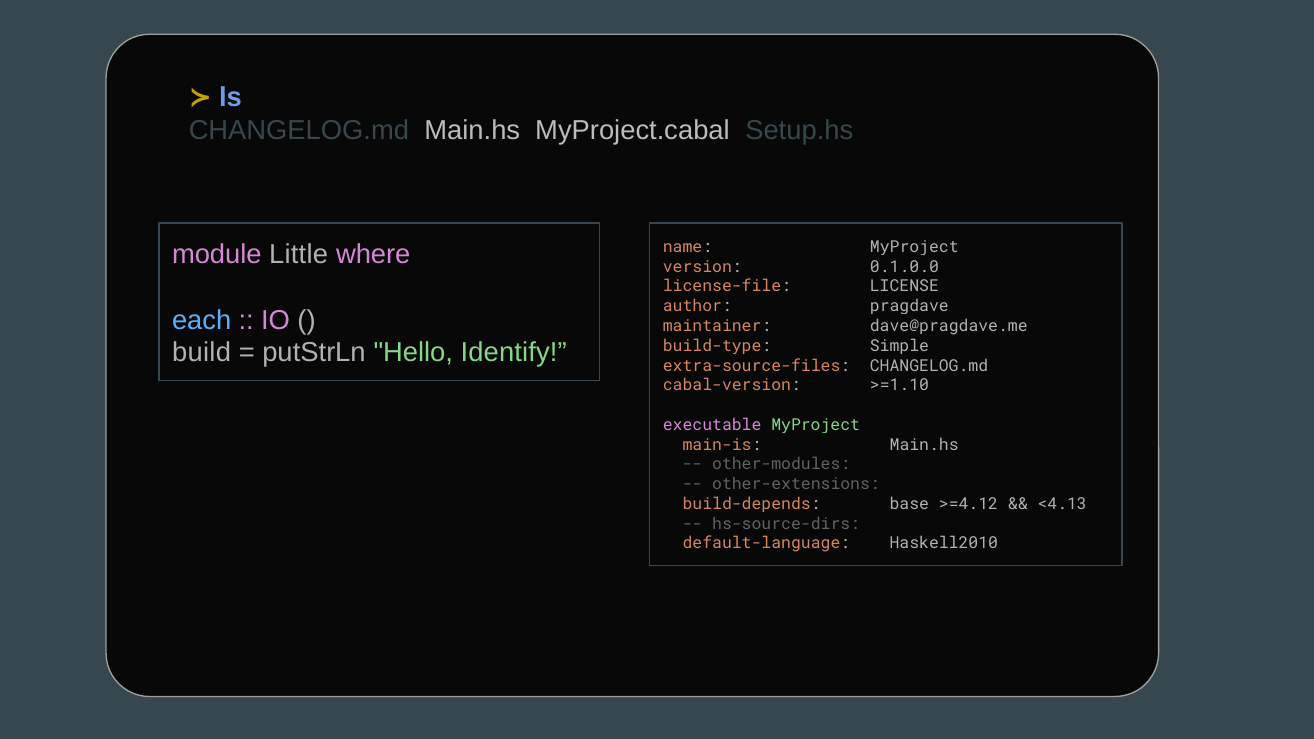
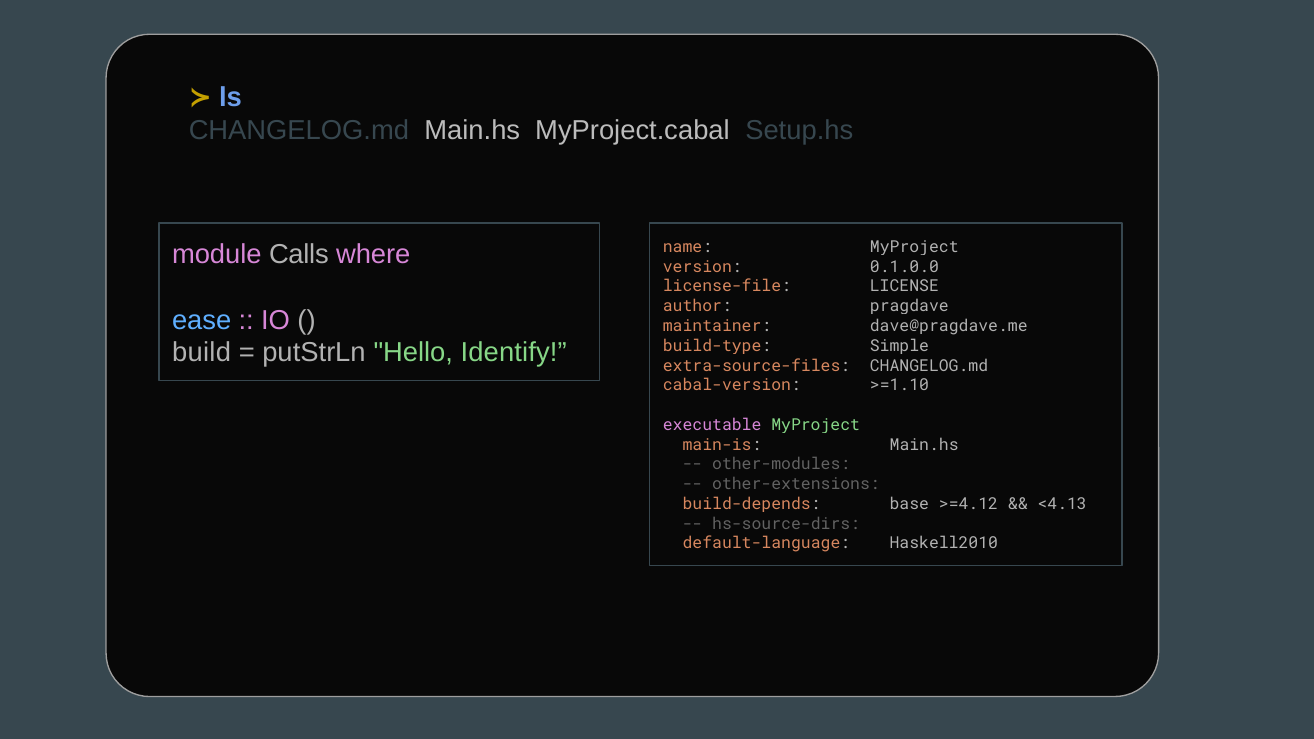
Little: Little -> Calls (299, 254)
each: each -> ease (202, 320)
